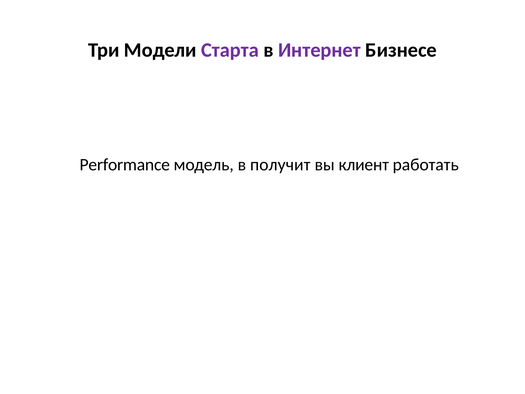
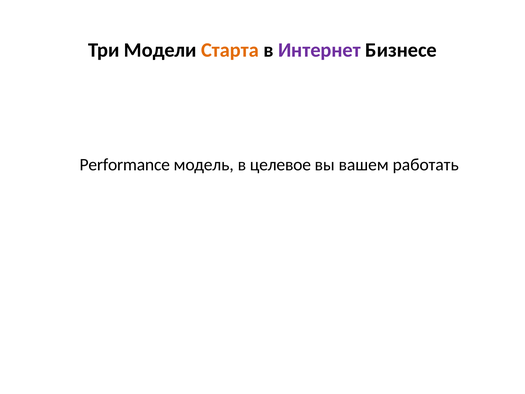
Старта colour: purple -> orange (230, 50)
получит: получит -> целевое (280, 165)
клиент: клиент -> вашем (364, 165)
